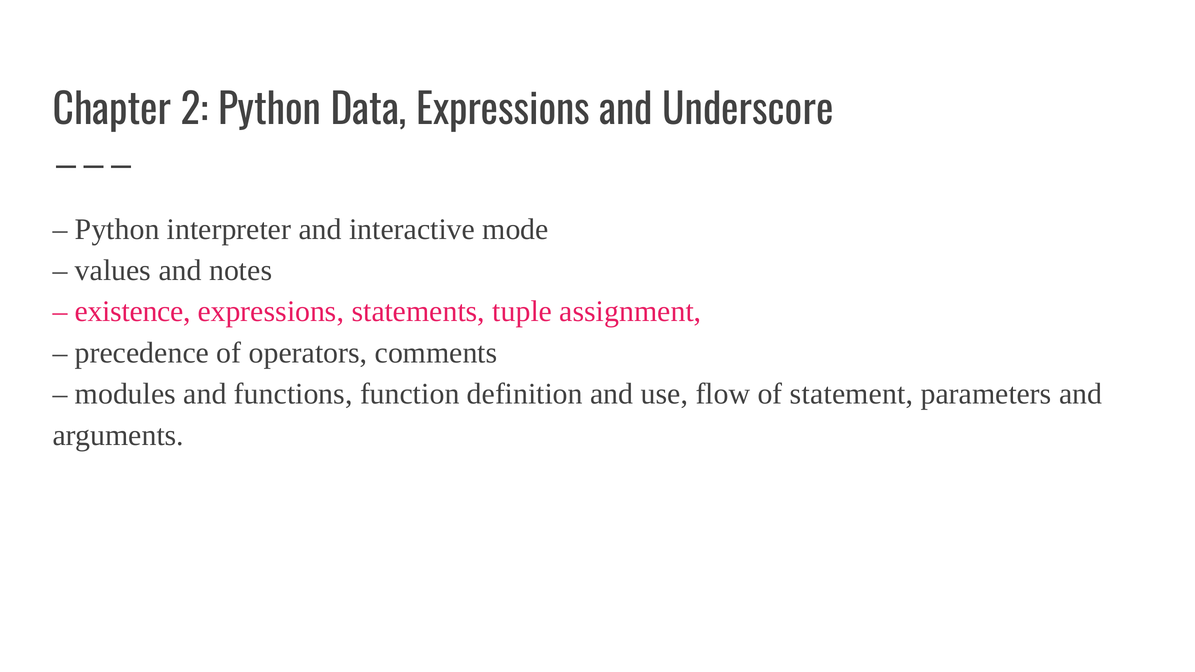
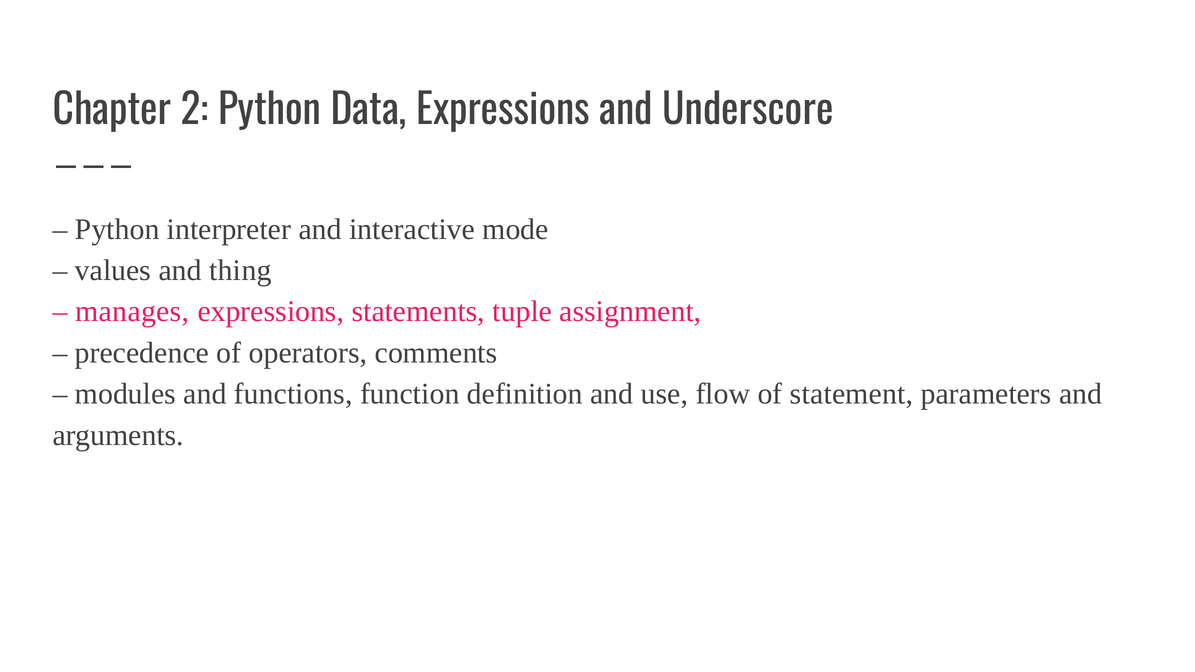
notes: notes -> thing (240, 270)
existence: existence -> manages (132, 312)
